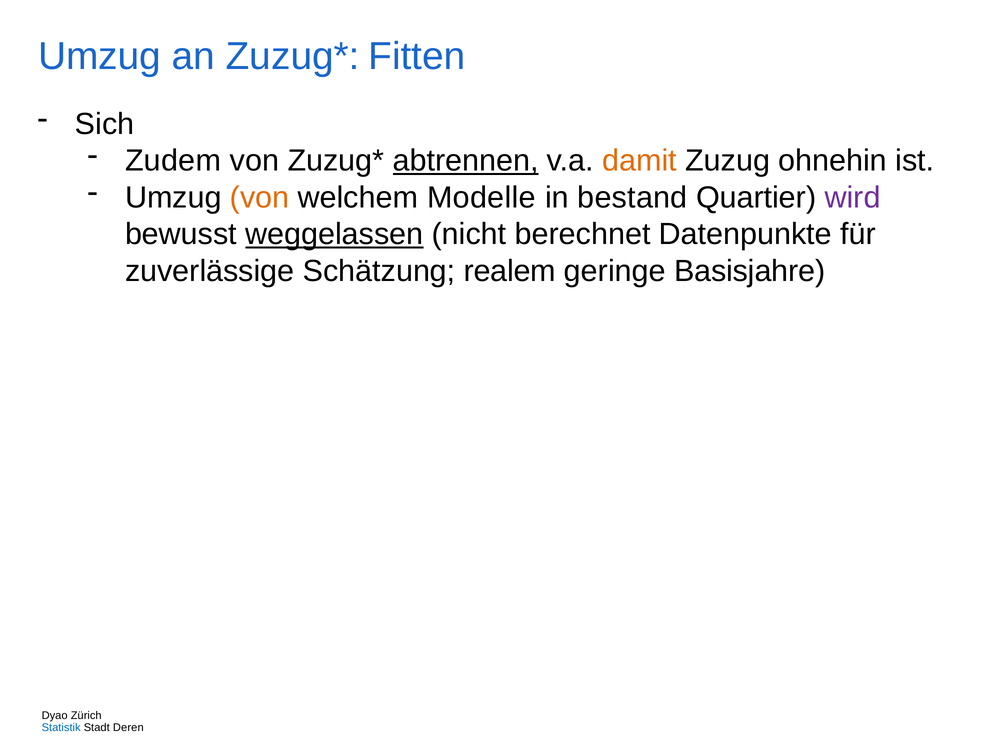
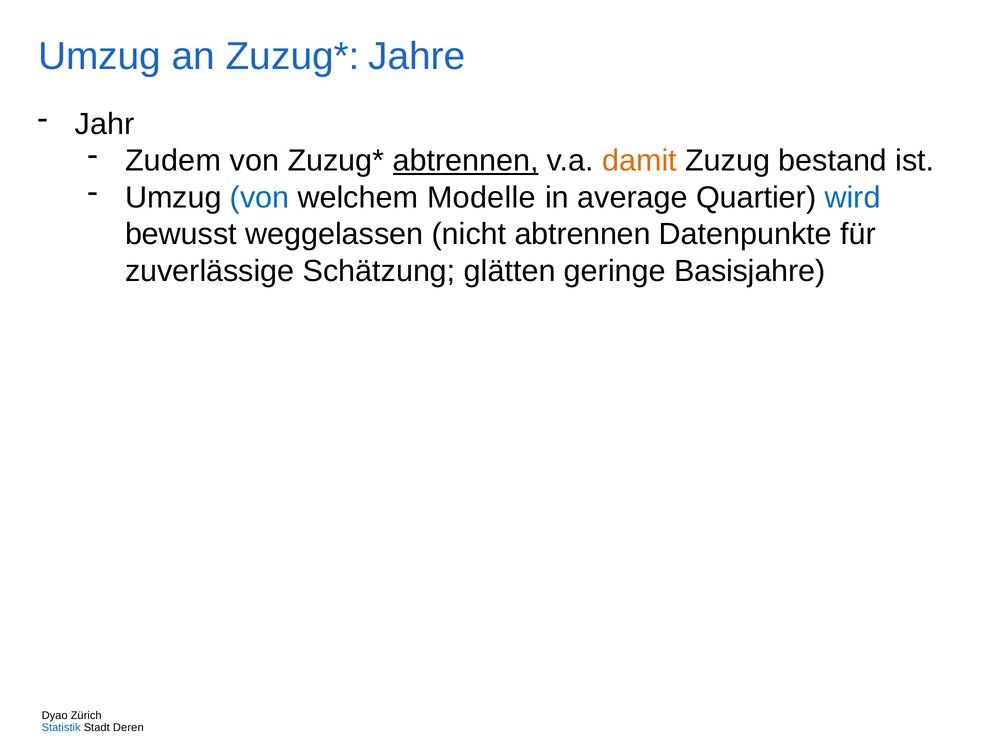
Fitten: Fitten -> Jahre (417, 57)
Sich: Sich -> Jahr (105, 124)
ohnehin: ohnehin -> bestand (833, 161)
von colour: orange -> blue (260, 197)
bestand: bestand -> average (633, 197)
wird colour: purple -> blue (853, 197)
weggelassen underline: present -> none (334, 234)
nicht berechnet: berechnet -> abtrennen (583, 234)
realem: realem -> glätten (510, 271)
